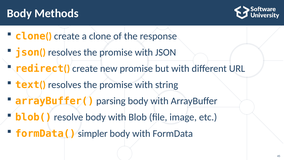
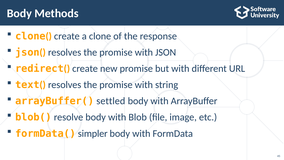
parsing: parsing -> settled (111, 101)
